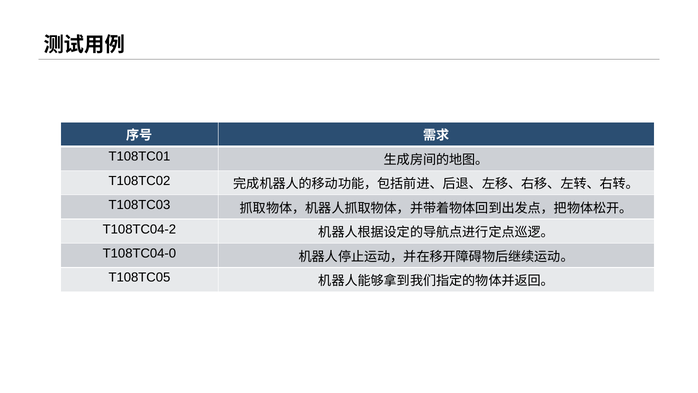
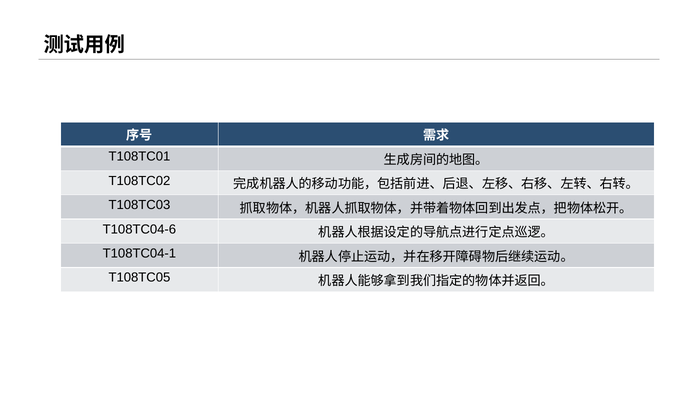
T108TC04-2: T108TC04-2 -> T108TC04-6 (139, 229)
T108TC04-0: T108TC04-0 -> T108TC04-1 (139, 253)
